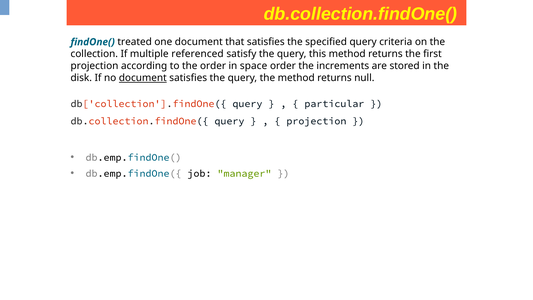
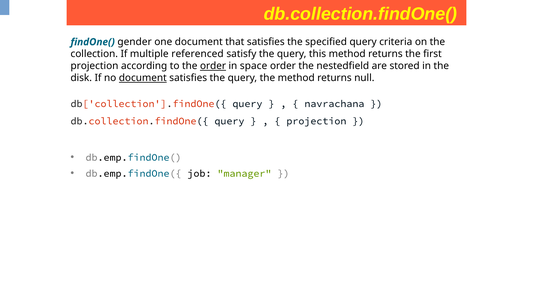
treated: treated -> gender (135, 42)
order underline: none -> present (213, 66)
increments: increments -> nestedfield (343, 66)
particular: particular -> navrachana (334, 104)
